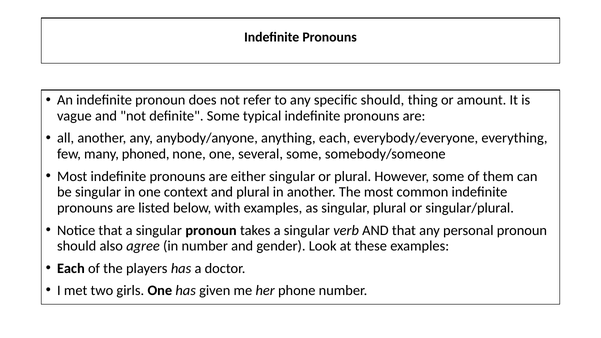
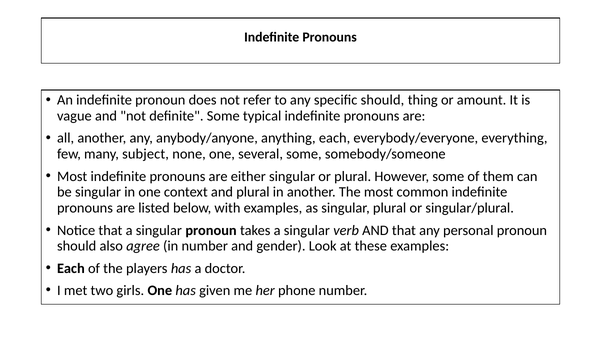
phoned: phoned -> subject (146, 154)
